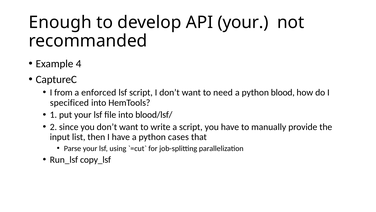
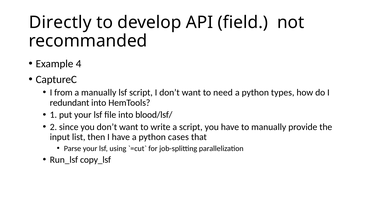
Enough: Enough -> Directly (60, 22)
API your: your -> field (243, 22)
a enforced: enforced -> manually (99, 92)
blood: blood -> types (283, 92)
specificed: specificed -> redundant (70, 102)
